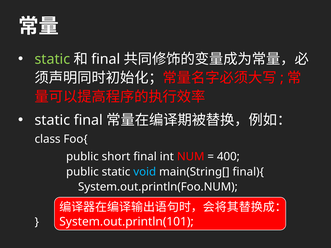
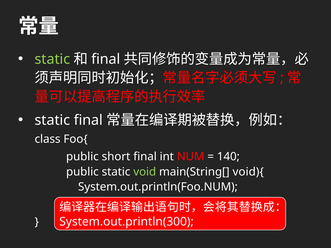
400: 400 -> 140 (228, 157)
void colour: light blue -> light green (145, 172)
final){: final){ -> void){ (248, 172)
System.out.println(101: System.out.println(101 -> System.out.println(300 (127, 222)
